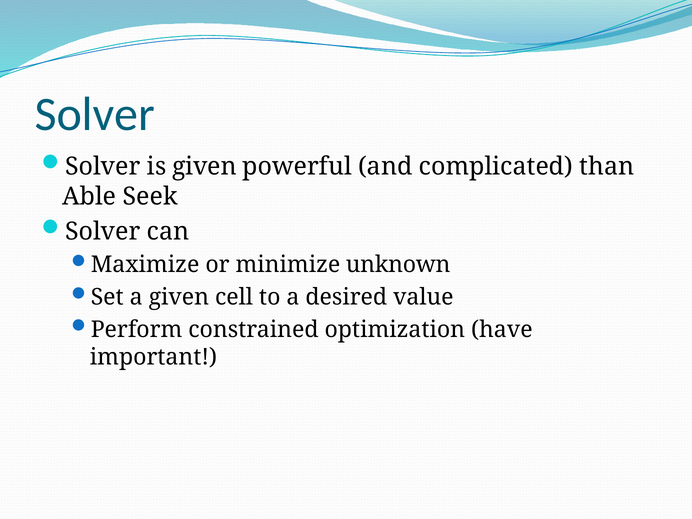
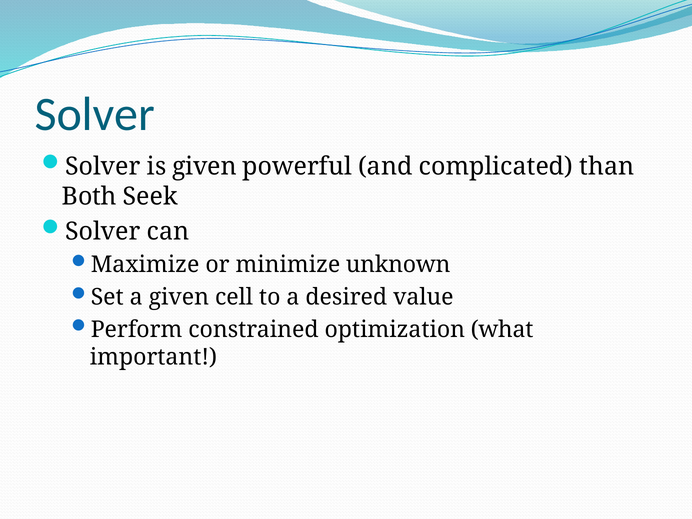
Able: Able -> Both (89, 197)
have: have -> what (502, 329)
